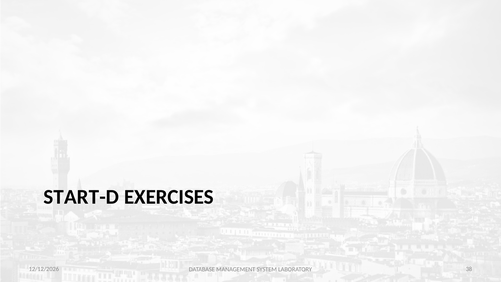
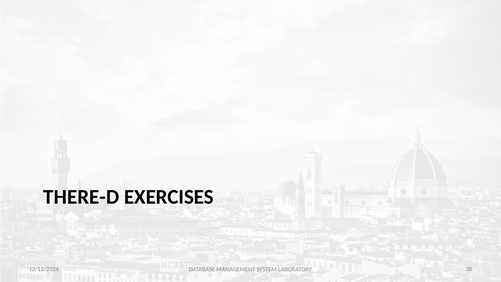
START-D: START-D -> THERE-D (81, 197)
